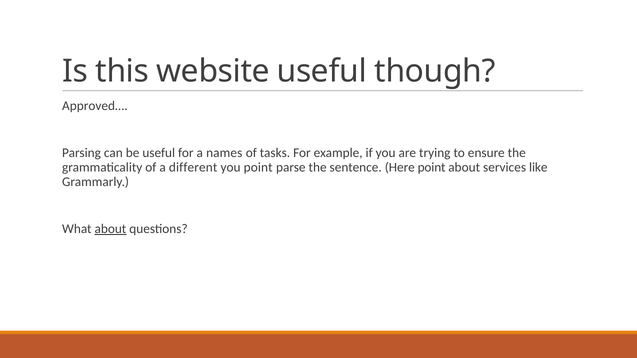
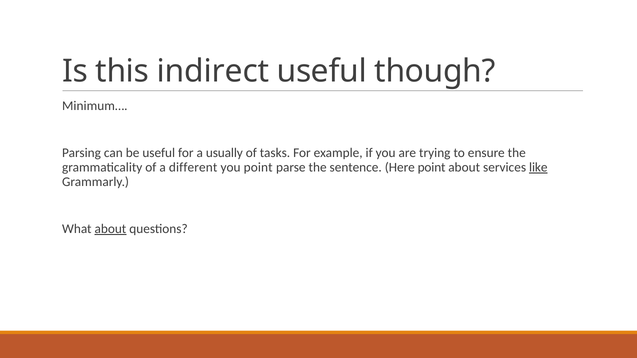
website: website -> indirect (213, 71)
Approved…: Approved… -> Minimum… (95, 106)
names: names -> usually (224, 153)
like underline: none -> present (538, 167)
